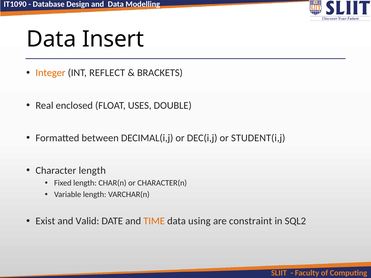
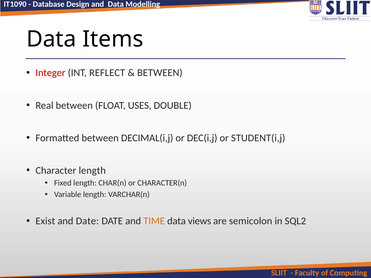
Insert: Insert -> Items (113, 39)
Integer colour: orange -> red (50, 73)
BRACKETS: BRACKETS -> BETWEEN (160, 73)
Real enclosed: enclosed -> between (74, 105)
and Valid: Valid -> Date (87, 221)
using: using -> views (200, 221)
constraint: constraint -> semicolon (251, 221)
